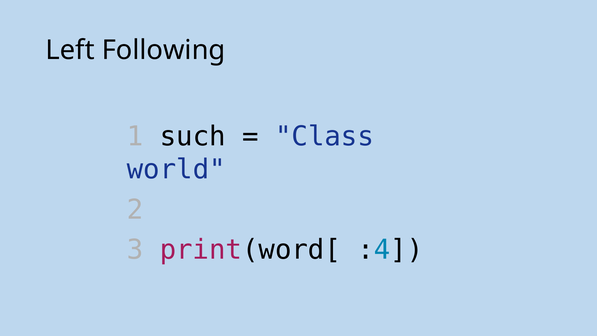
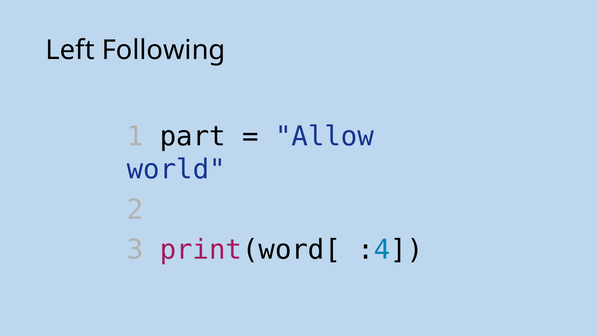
such: such -> part (193, 136)
Class: Class -> Allow (325, 136)
